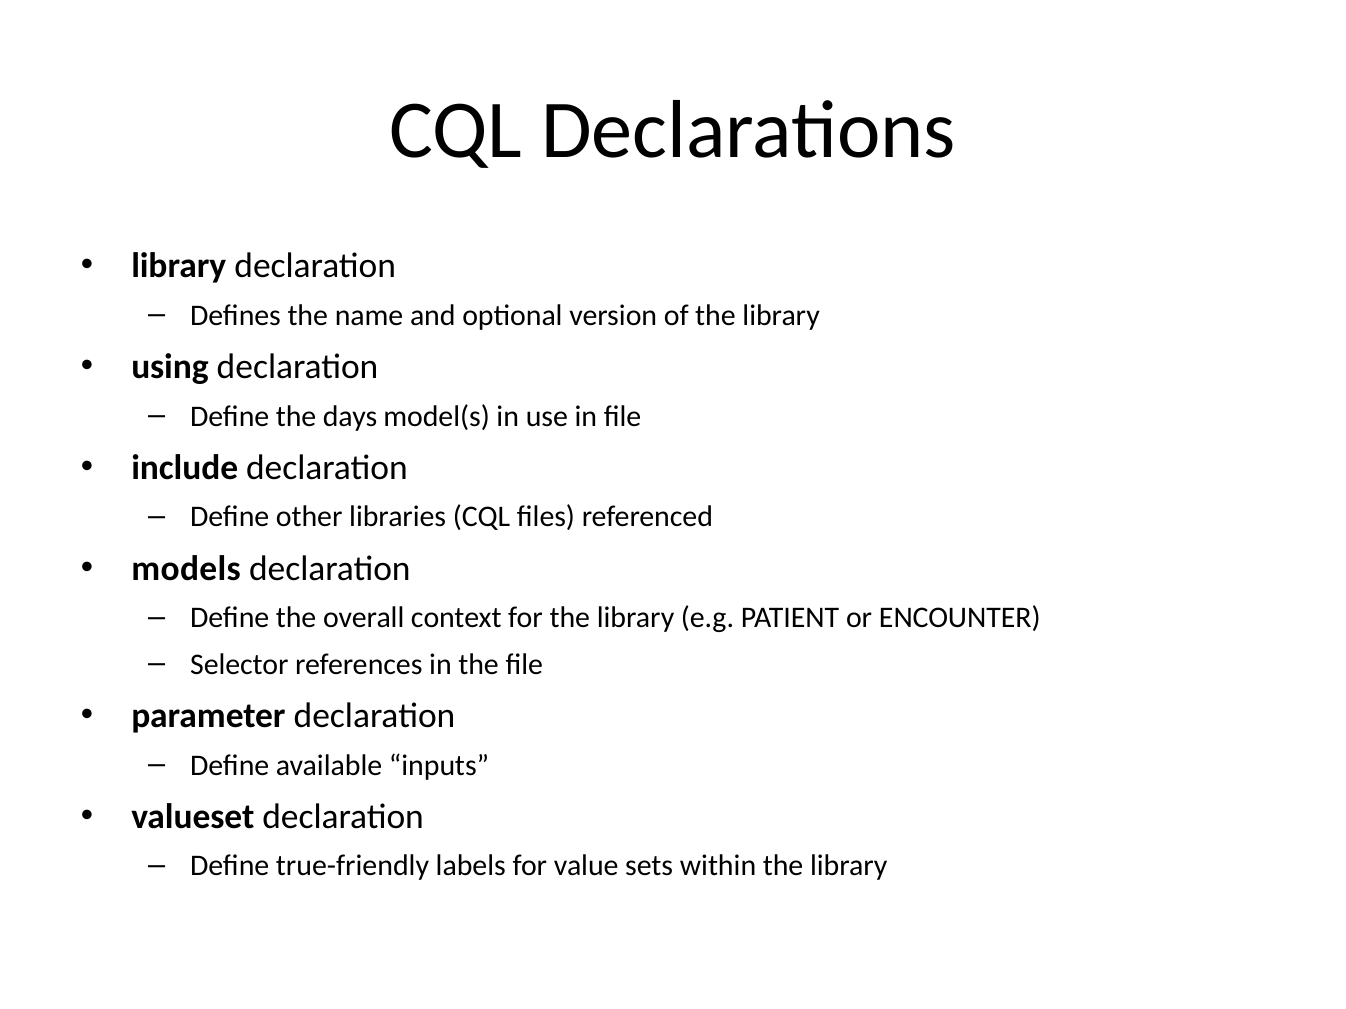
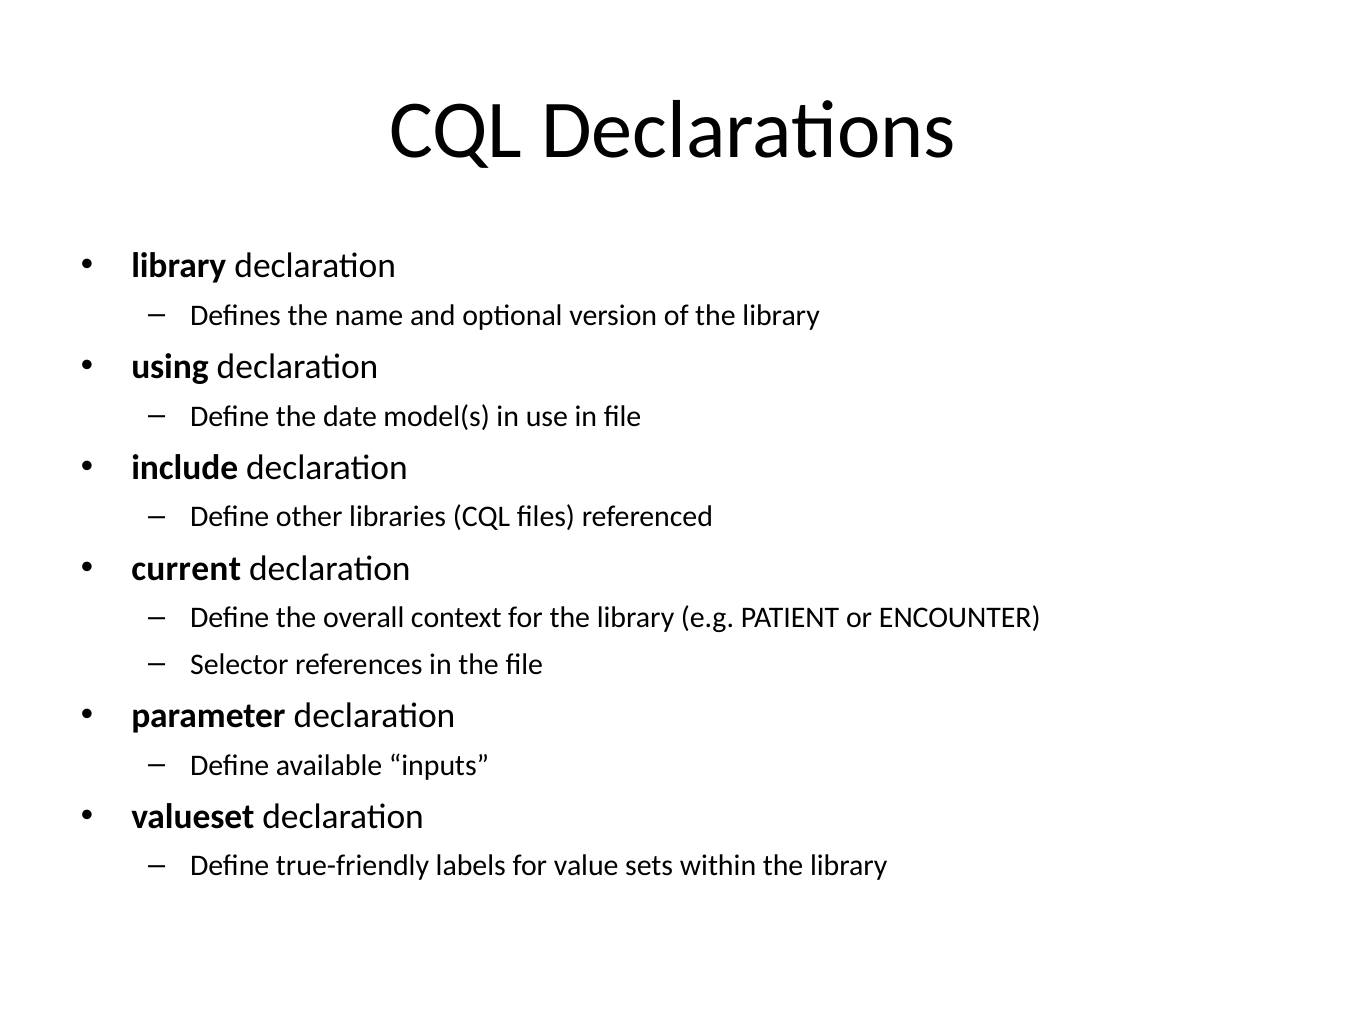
days: days -> date (350, 416)
models: models -> current (186, 569)
